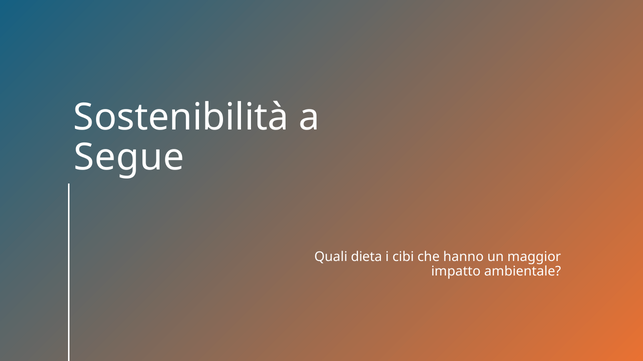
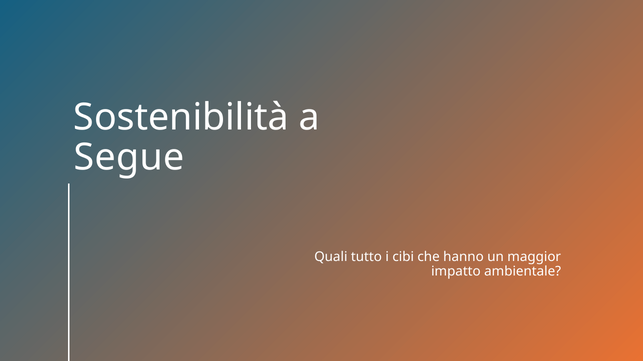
dieta: dieta -> tutto (366, 257)
